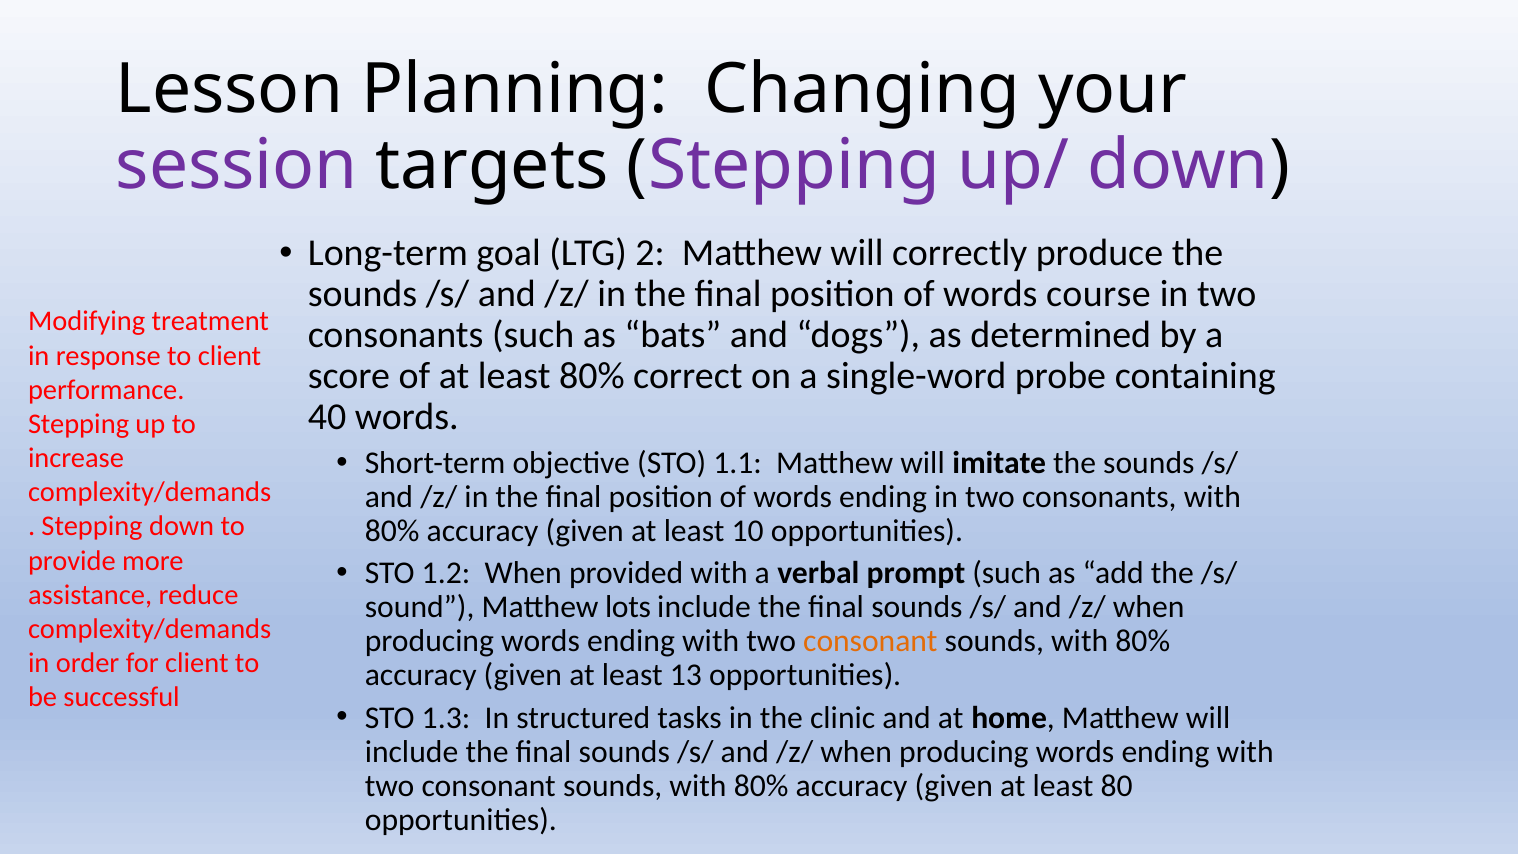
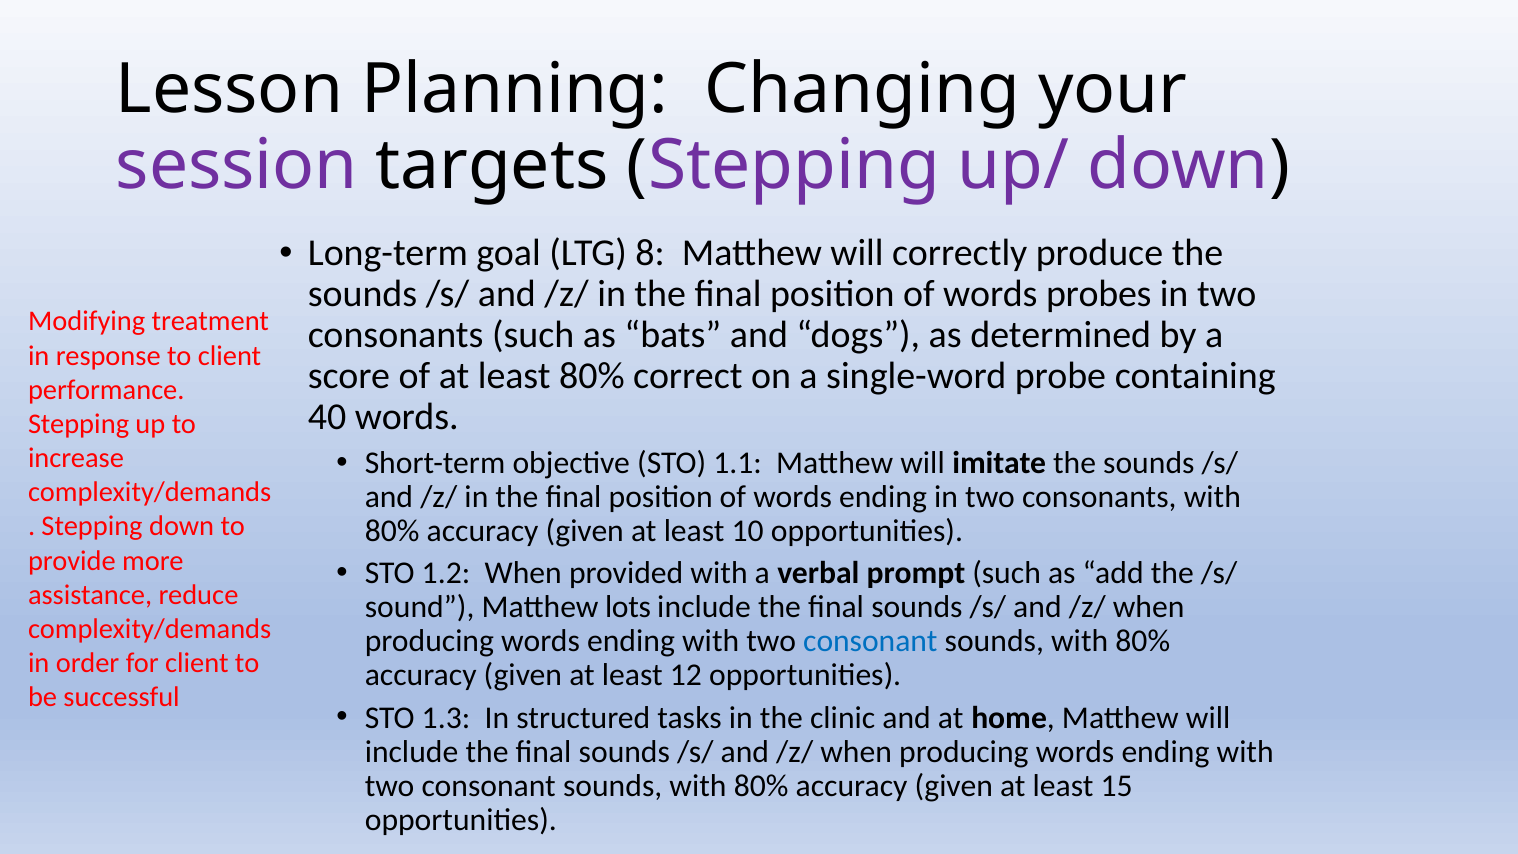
2: 2 -> 8 (650, 253)
course: course -> probes (1099, 294)
consonant colour: orange -> blue (870, 641)
13: 13 -> 12 (686, 675)
80: 80 -> 15 (1117, 786)
